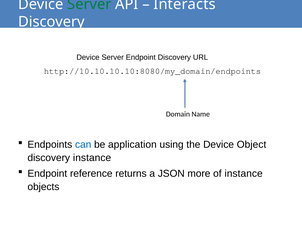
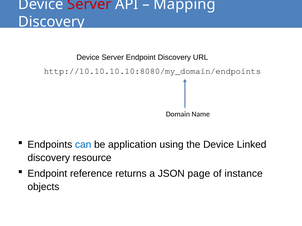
Server colour: green -> red (89, 4)
Interacts: Interacts -> Mapping (185, 4)
Object: Object -> Linked (252, 145)
discovery instance: instance -> resource (92, 158)
more: more -> page (199, 174)
